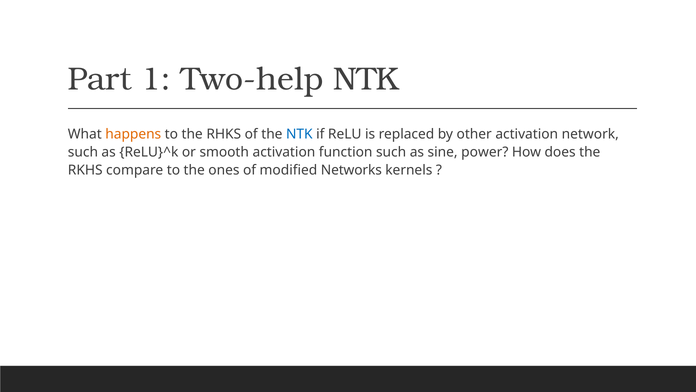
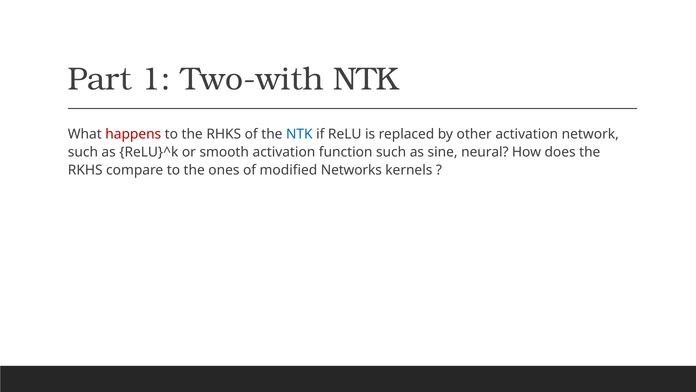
Two-help: Two-help -> Two-with (252, 79)
happens colour: orange -> red (133, 134)
power: power -> neural (485, 152)
